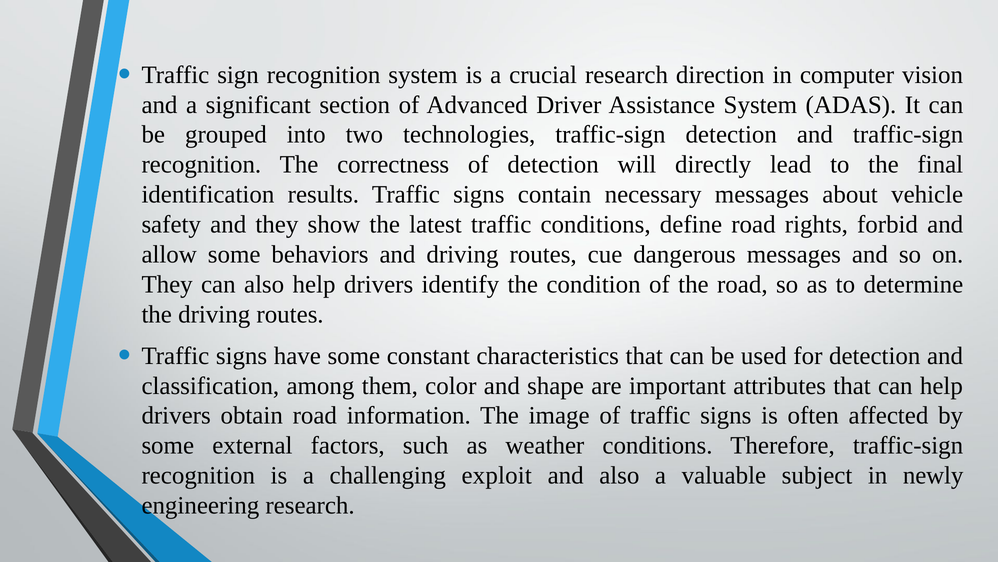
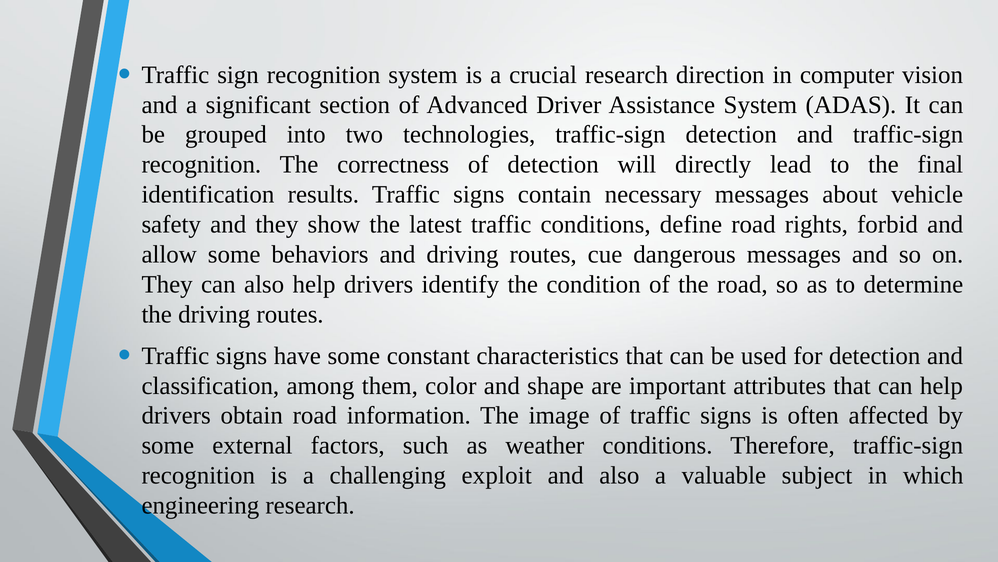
newly: newly -> which (933, 475)
